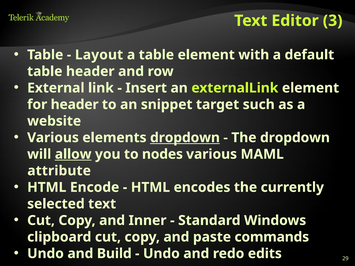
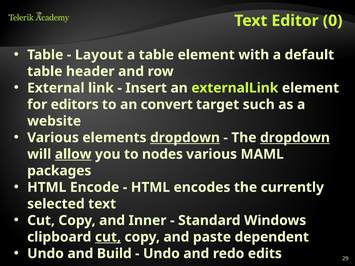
3: 3 -> 0 (333, 21)
for header: header -> editors (75, 105)
snippet: snippet -> convert (167, 105)
dropdown underline: none -> present (295, 138)
attribute: attribute -> packages (59, 171)
cut underline: none -> present (108, 237)
commands: commands -> dependent (272, 237)
